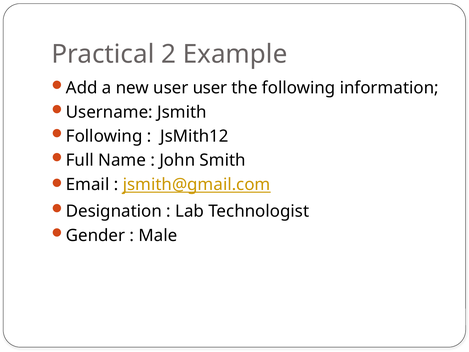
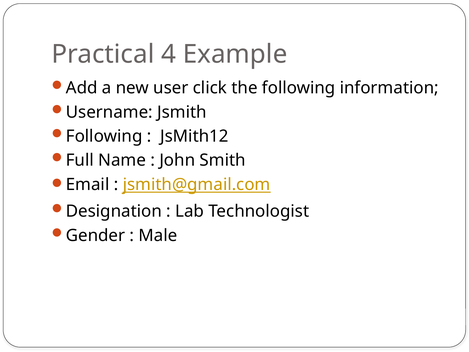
2: 2 -> 4 (169, 54)
user user: user -> click (210, 88)
